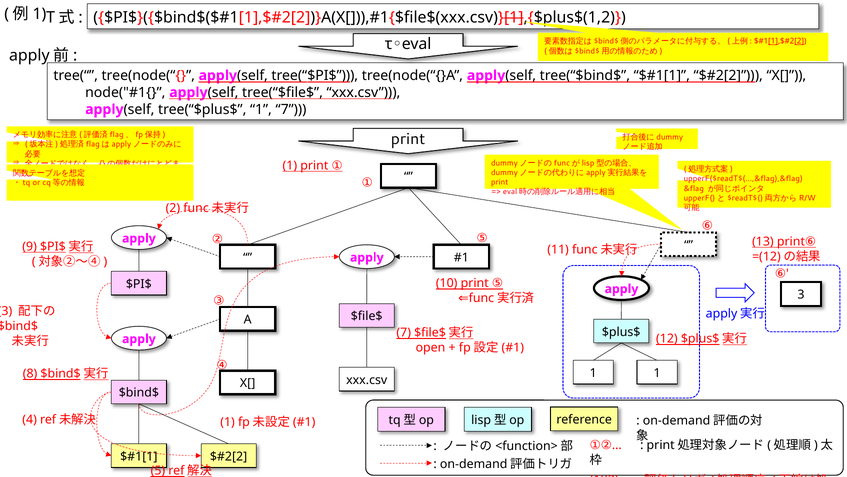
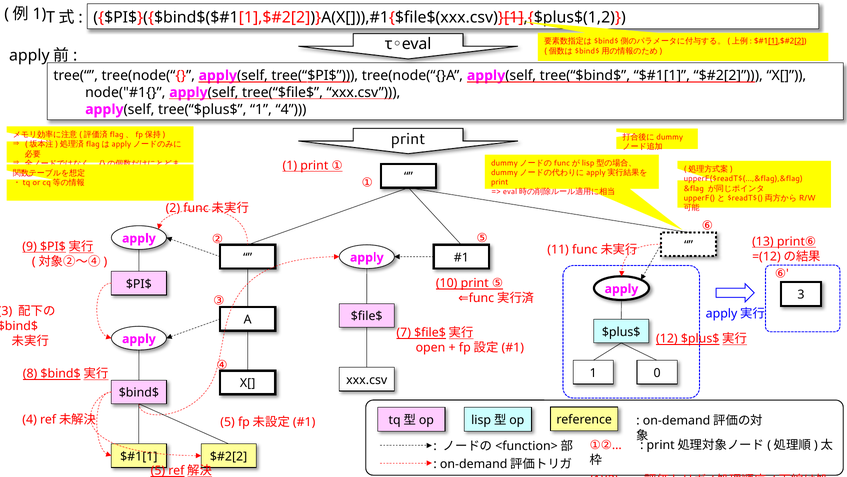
1 7: 7 -> 4 (291, 109)
1 1: 1 -> 0 (657, 373)
1: 1 -> 5 (228, 421)
